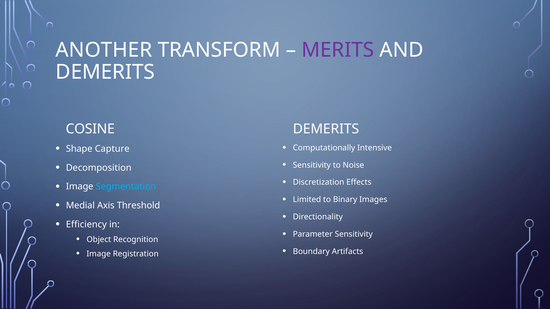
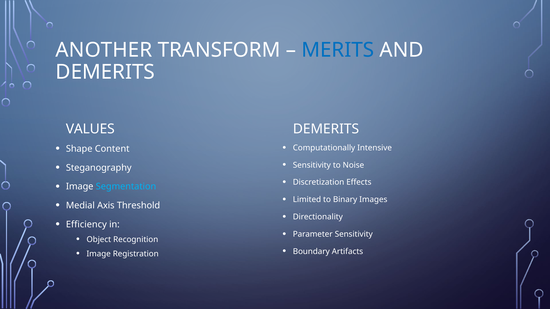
MERITS colour: purple -> blue (338, 50)
COSINE: COSINE -> VALUES (90, 129)
Capture: Capture -> Content (112, 149)
Decomposition: Decomposition -> Steganography (99, 168)
